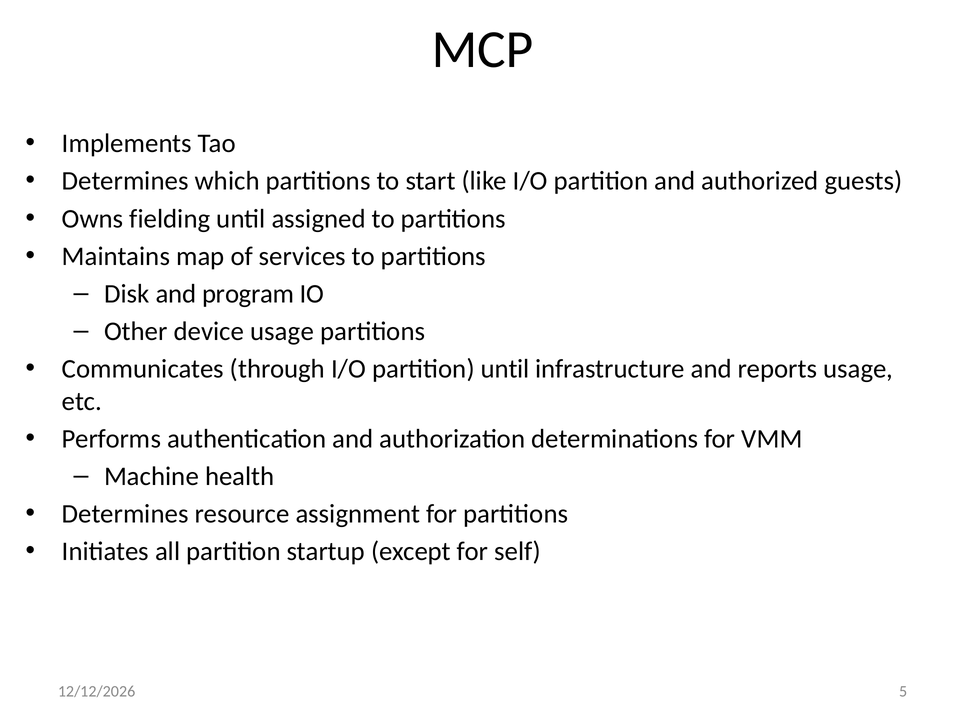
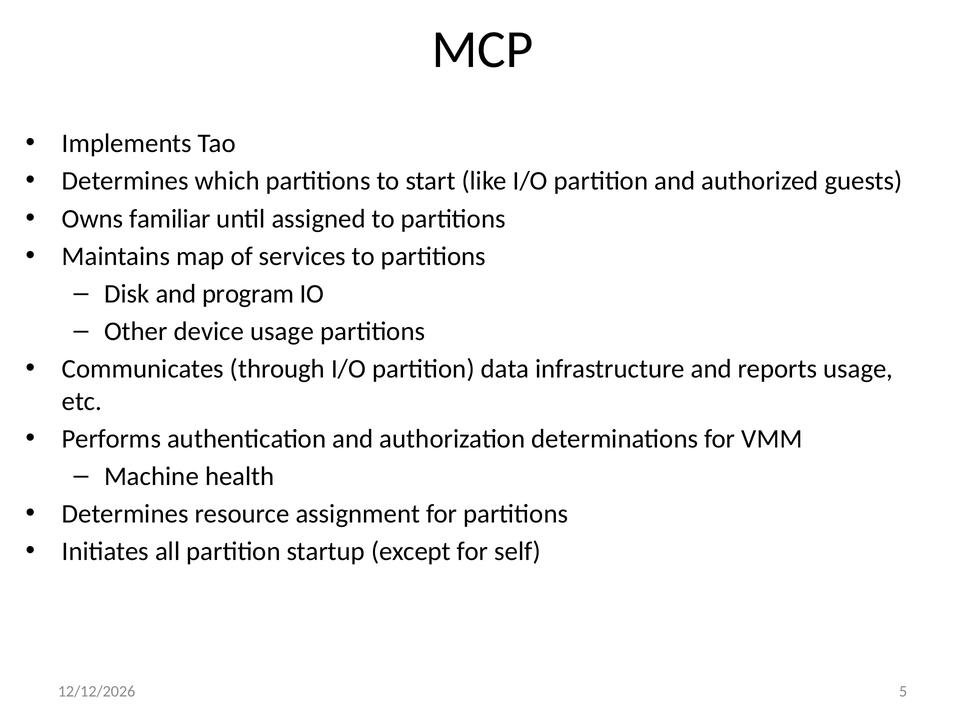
fielding: fielding -> familiar (170, 219)
partition until: until -> data (505, 369)
